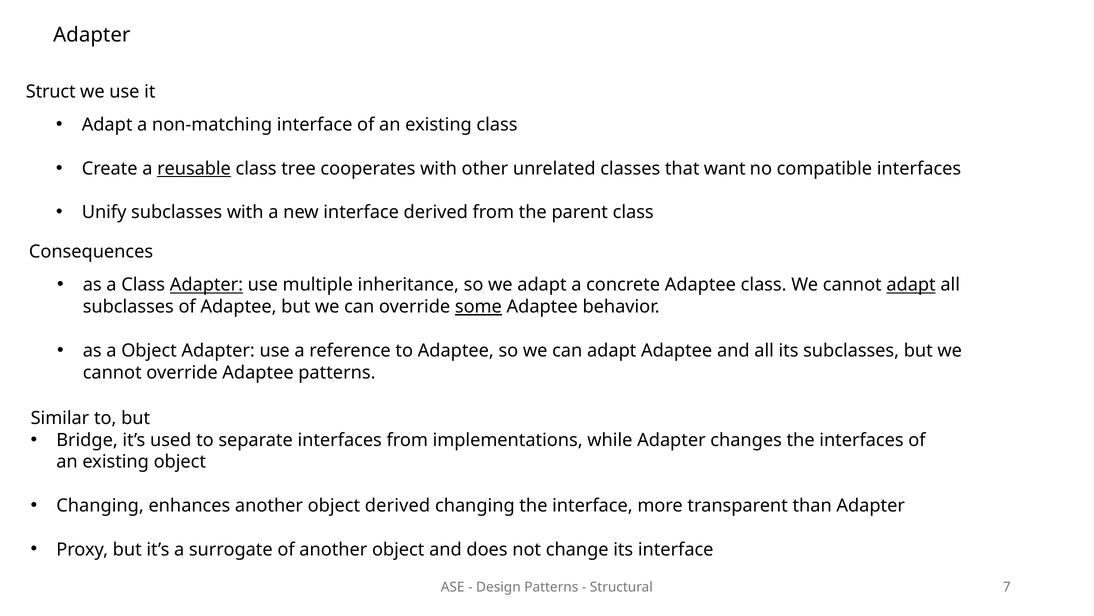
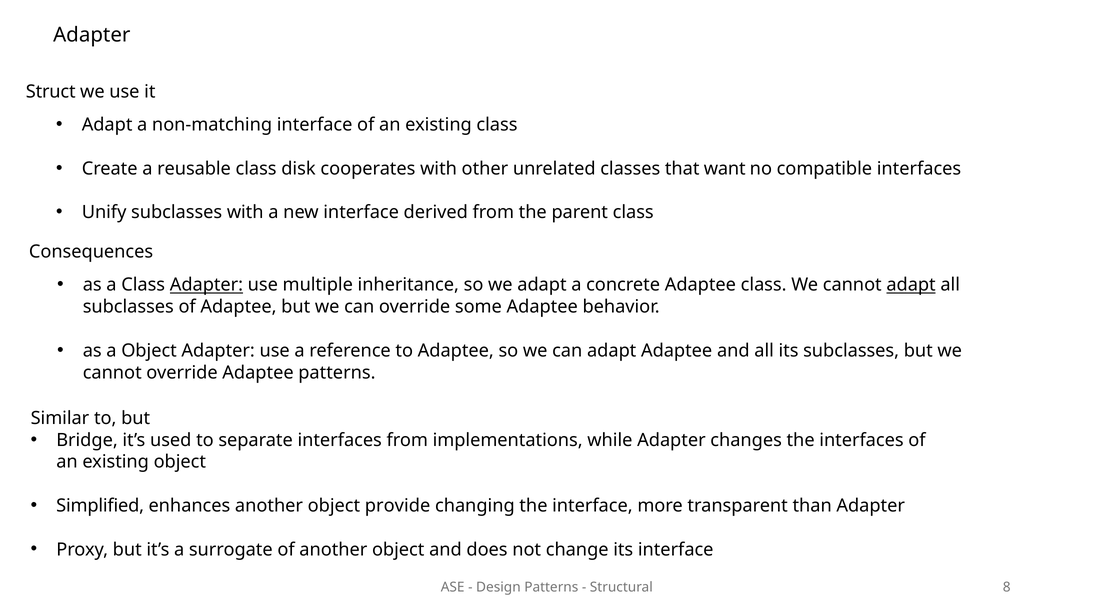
reusable underline: present -> none (194, 169)
tree: tree -> disk (298, 169)
some underline: present -> none (478, 307)
Changing: Changing -> Simplified (100, 505)
object derived: derived -> provide (398, 505)
7: 7 -> 8 (1007, 587)
